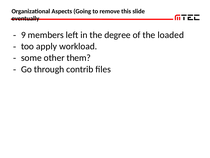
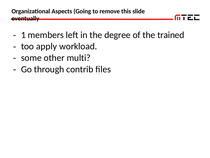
9: 9 -> 1 (23, 35)
loaded: loaded -> trained (171, 35)
them: them -> multi (79, 58)
